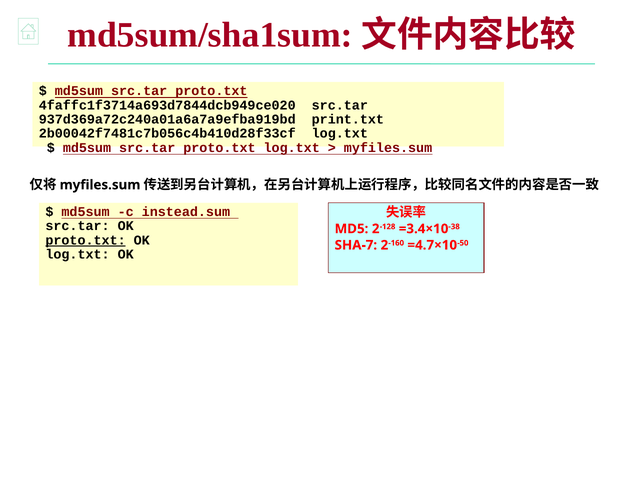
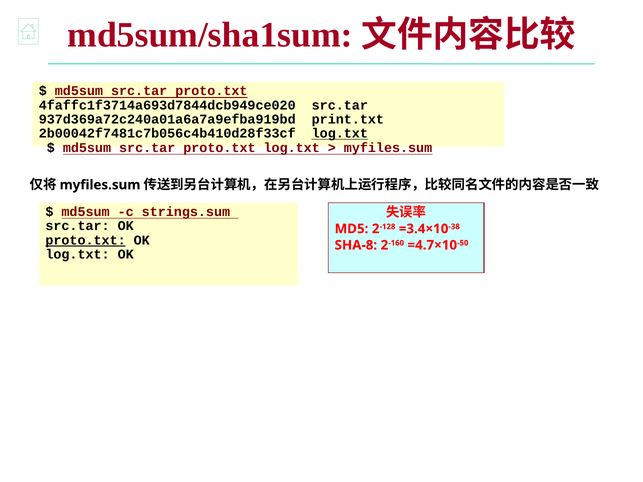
log.txt underline: none -> present (340, 134)
instead.sum: instead.sum -> strings.sum (186, 212)
SHA-7: SHA-7 -> SHA-8 (356, 245)
